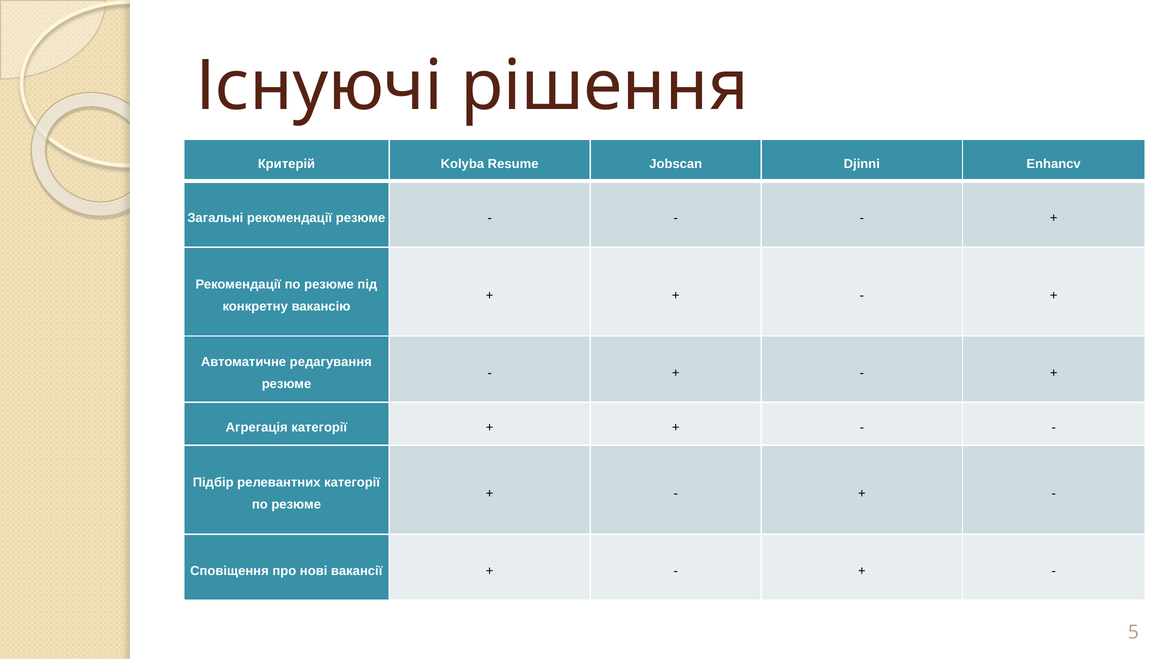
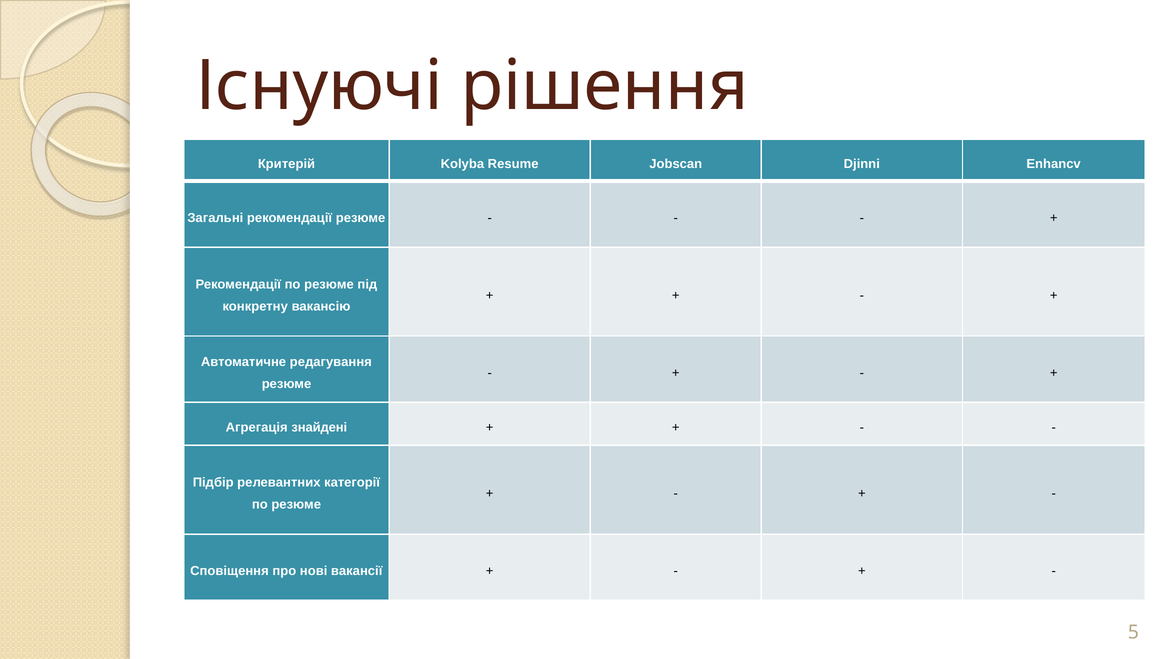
Агрегація категорії: категорії -> знайдені (319, 428)
